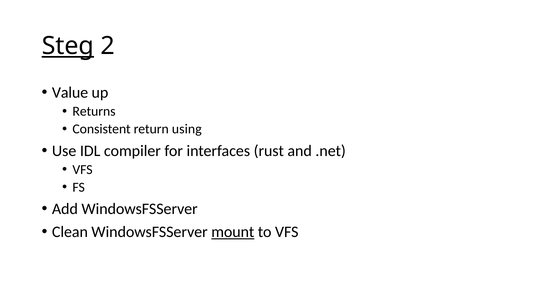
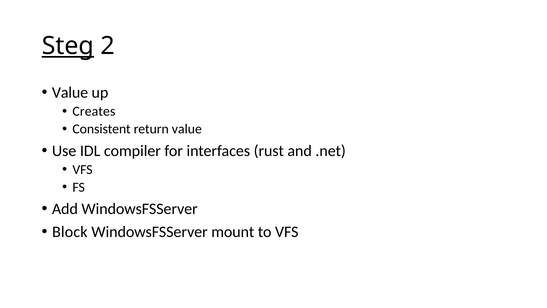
Returns: Returns -> Creates (94, 111)
return using: using -> value (187, 129)
Clean: Clean -> Block (70, 232)
mount underline: present -> none (233, 232)
